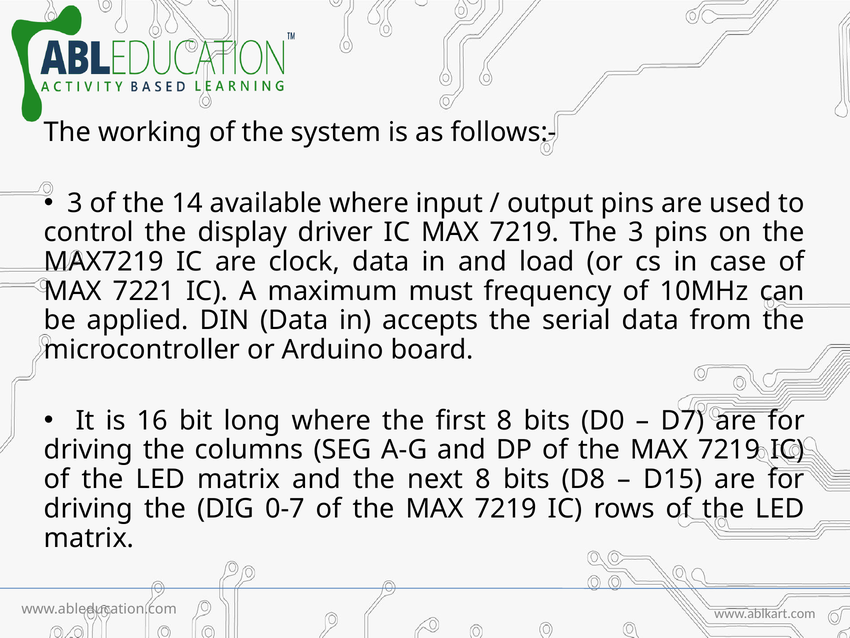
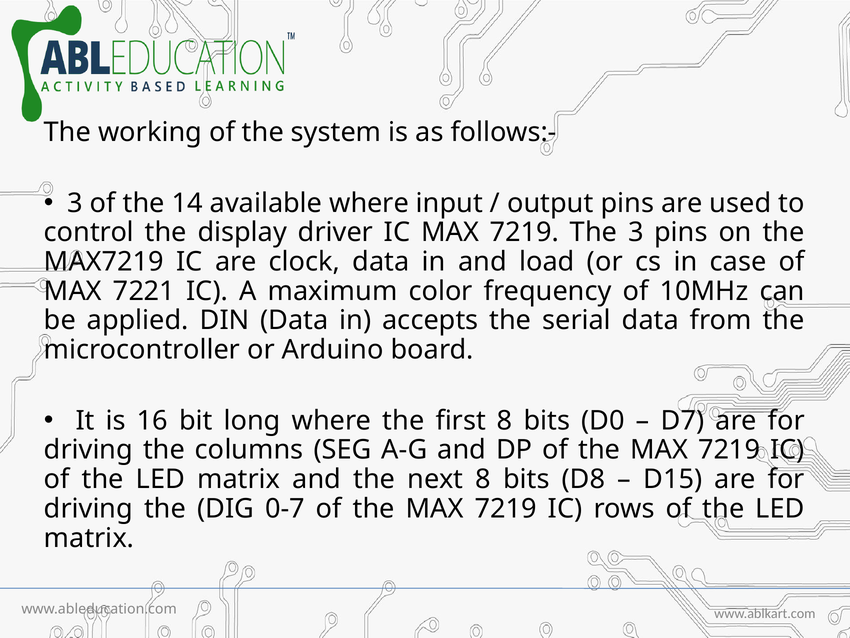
must: must -> color (441, 291)
